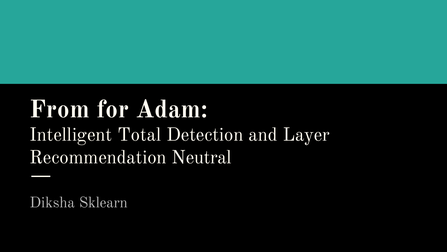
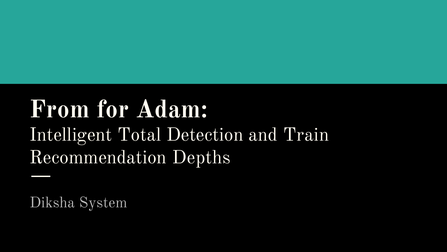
Layer: Layer -> Train (306, 135)
Neutral: Neutral -> Depths (201, 157)
Sklearn: Sklearn -> System (103, 202)
